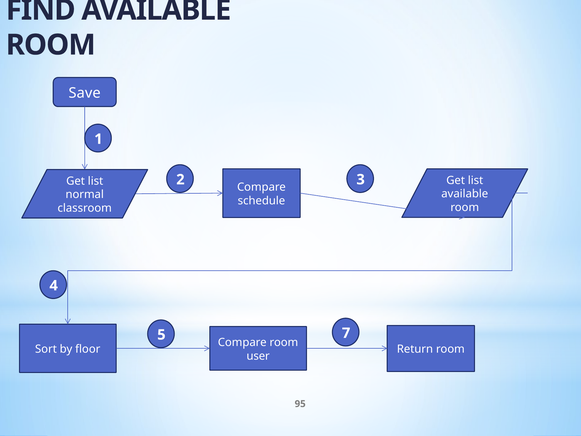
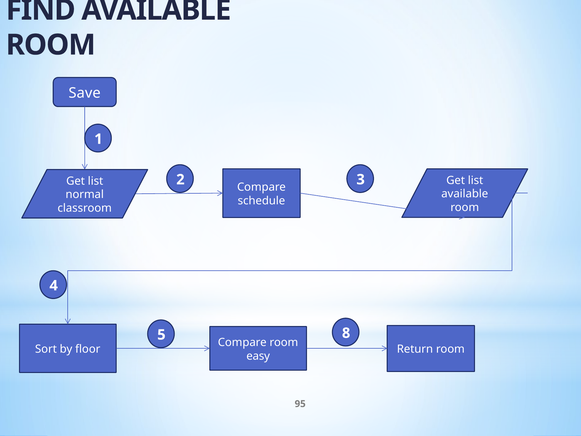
7: 7 -> 8 (346, 333)
user: user -> easy (258, 356)
